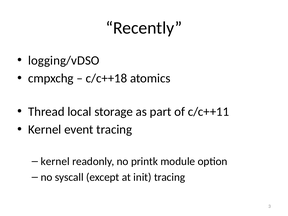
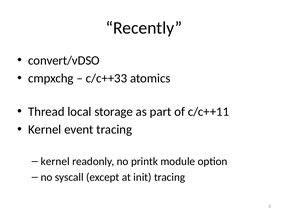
logging/vDSO: logging/vDSO -> convert/vDSO (64, 60)
c/c++18: c/c++18 -> c/c++33 (106, 78)
